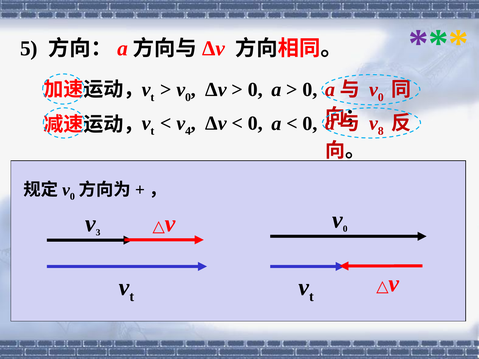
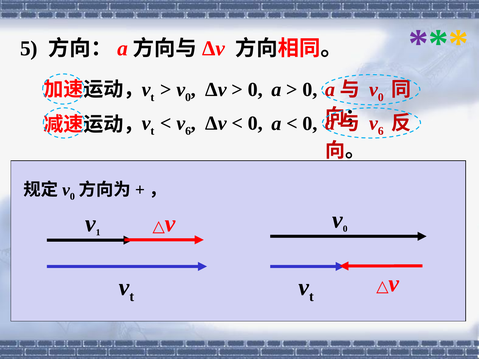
4: 4 -> 6 (188, 131)
8: 8 -> 6 (381, 131)
3: 3 -> 1 (98, 233)
